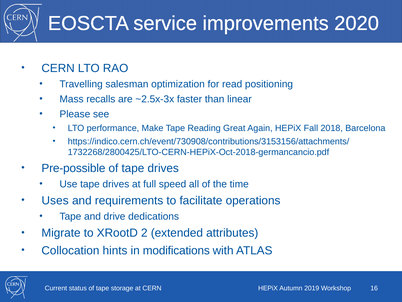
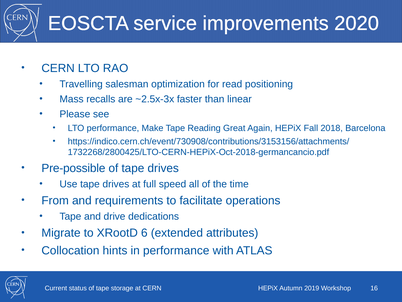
Uses: Uses -> From (55, 200)
2: 2 -> 6 (144, 233)
in modifications: modifications -> performance (176, 250)
